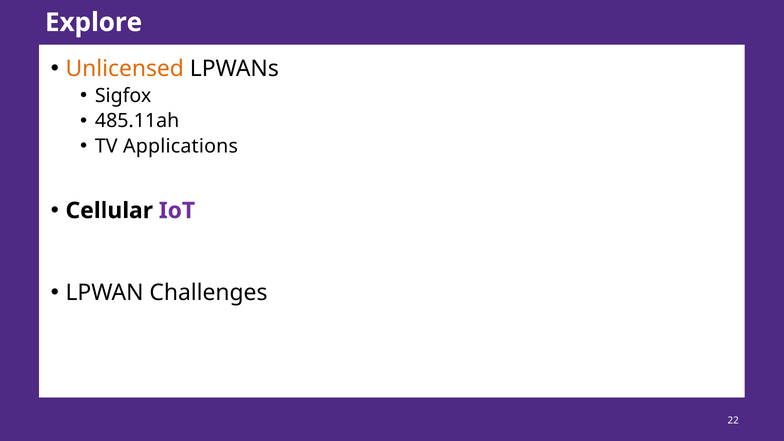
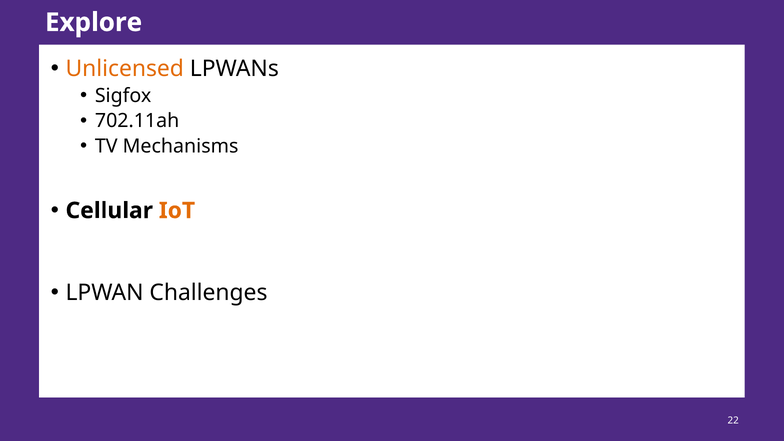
485.11ah: 485.11ah -> 702.11ah (137, 121)
Applications: Applications -> Mechanisms (181, 146)
IoT colour: purple -> orange (177, 211)
